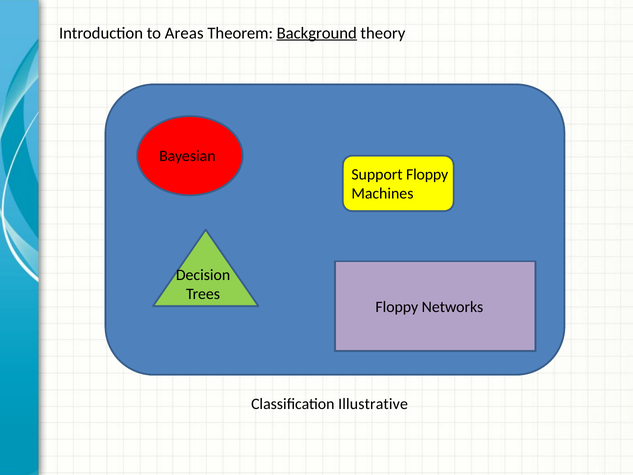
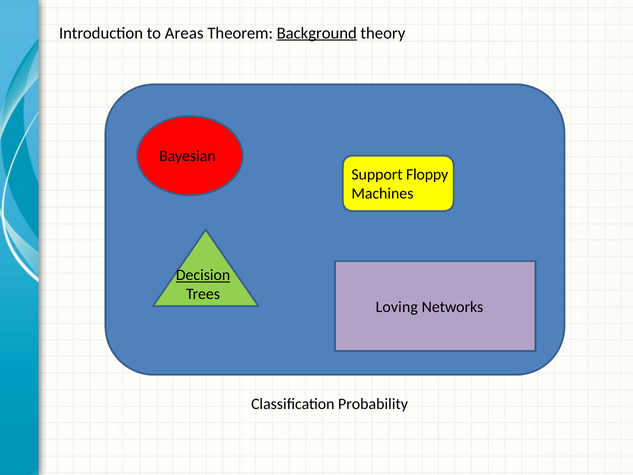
Decision underline: none -> present (203, 275)
Floppy: Floppy -> Loving (397, 307)
Illustrative: Illustrative -> Probability (373, 404)
